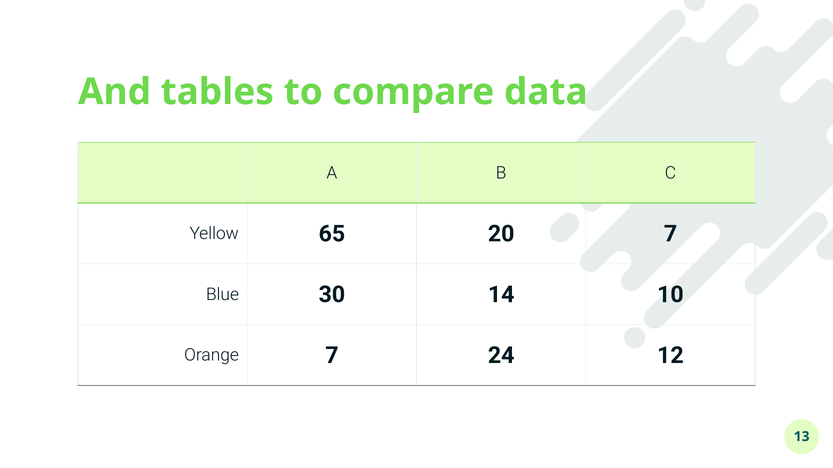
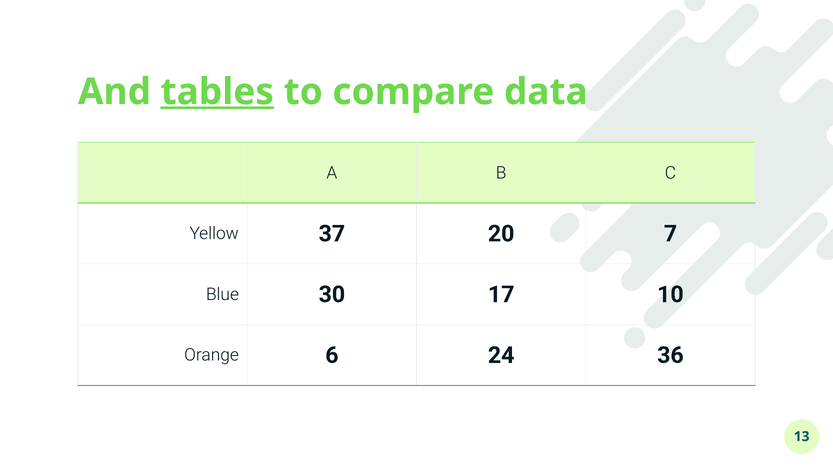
tables underline: none -> present (217, 92)
65: 65 -> 37 (332, 234)
14: 14 -> 17 (501, 295)
Orange 7: 7 -> 6 (332, 356)
12: 12 -> 36 (670, 356)
